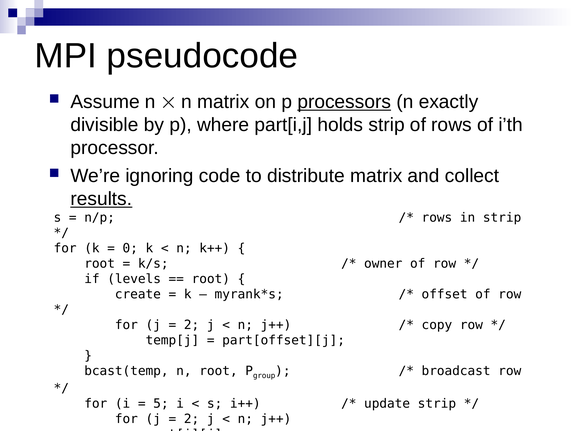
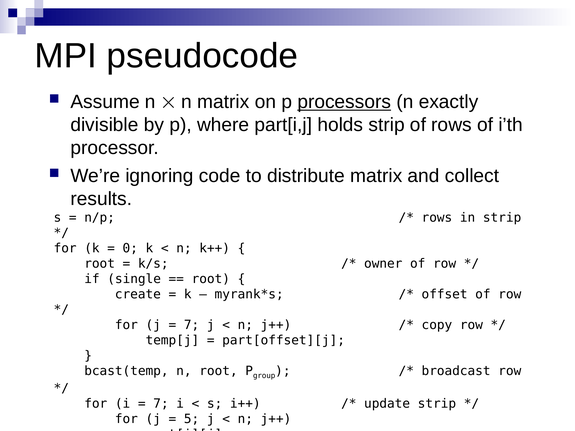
results underline: present -> none (101, 199)
levels: levels -> single (134, 279)
2: 2 -> 7 (192, 325)
5: 5 -> 7 (161, 404)
2: 2 -> 5 (192, 419)
